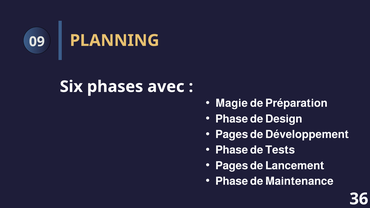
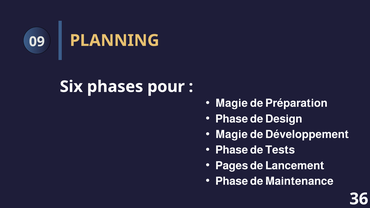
avec: avec -> pour (166, 87)
Pages: Pages -> Magie (232, 134)
